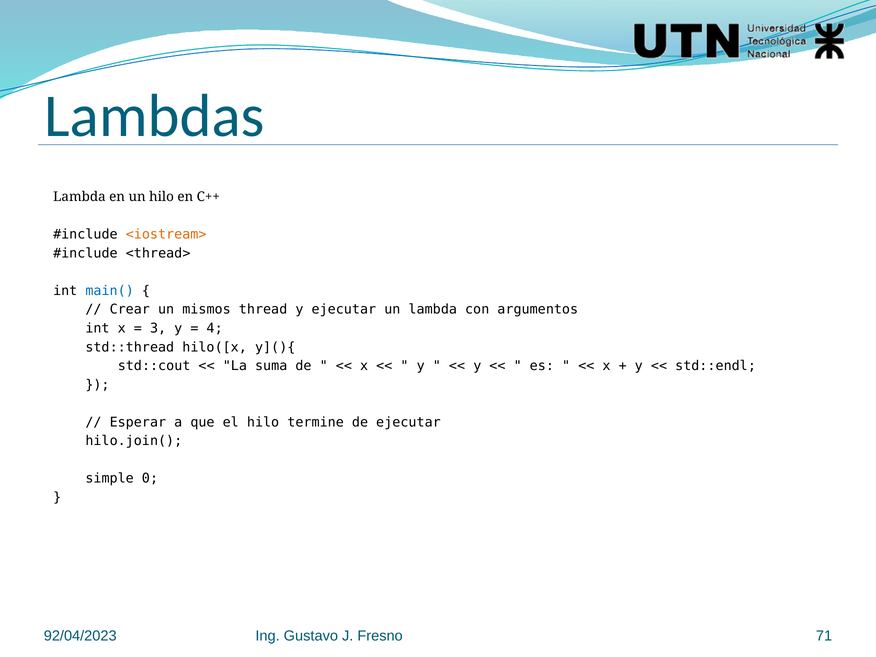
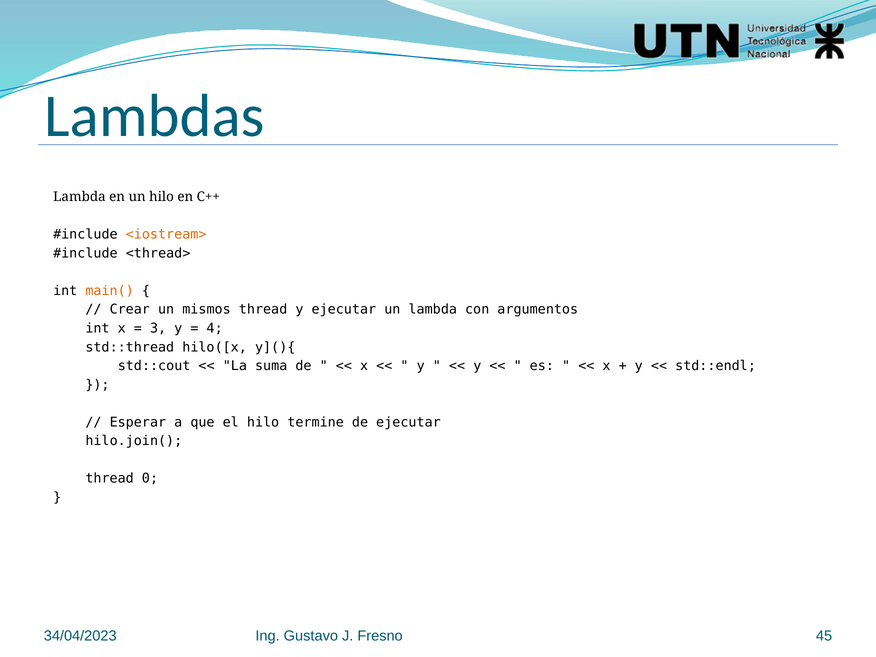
main( colour: blue -> orange (110, 291)
simple: simple -> thread (110, 478)
92/04/2023: 92/04/2023 -> 34/04/2023 (80, 636)
71: 71 -> 45 (824, 636)
